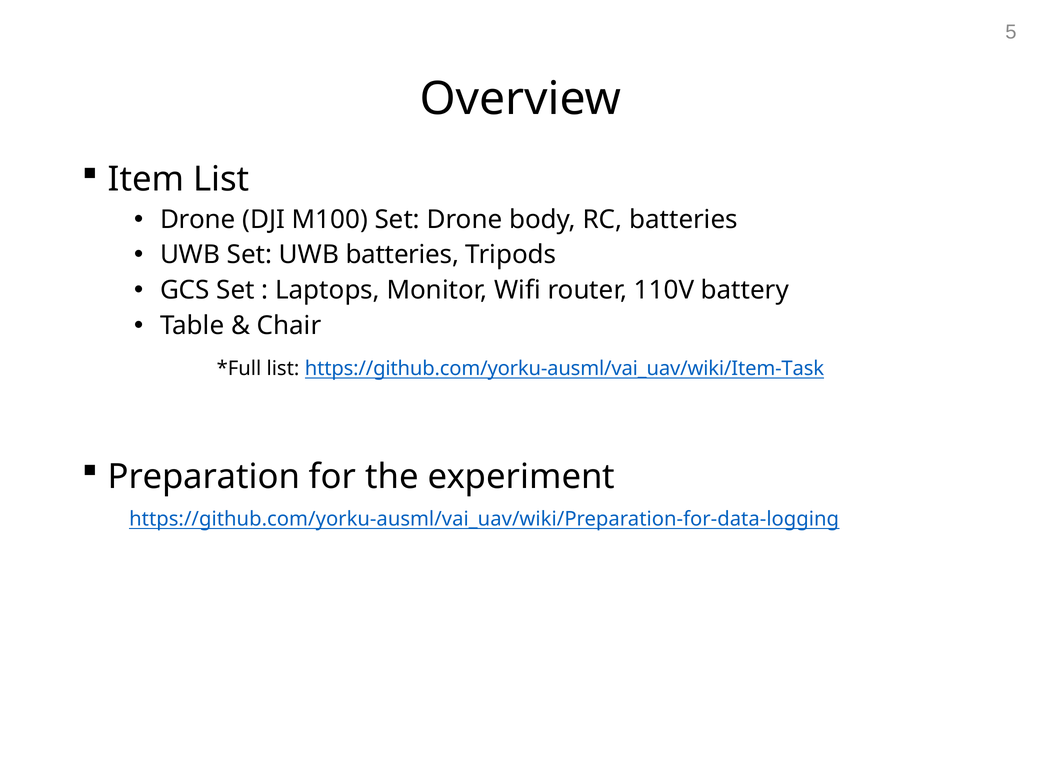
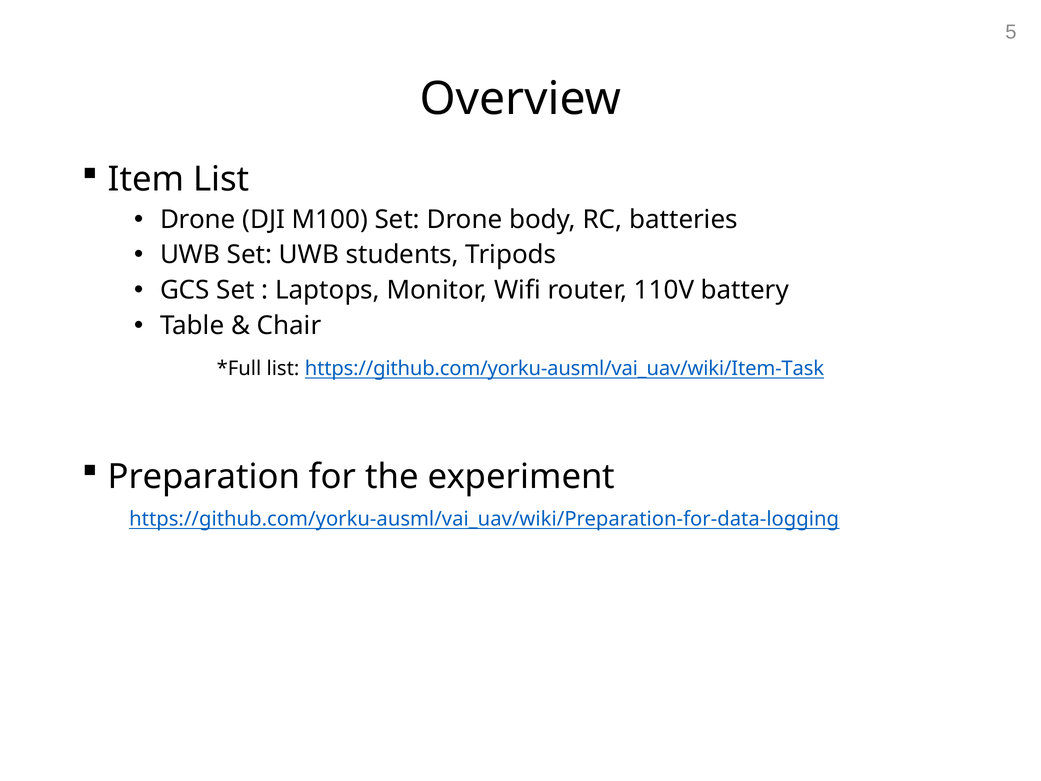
UWB batteries: batteries -> students (402, 255)
